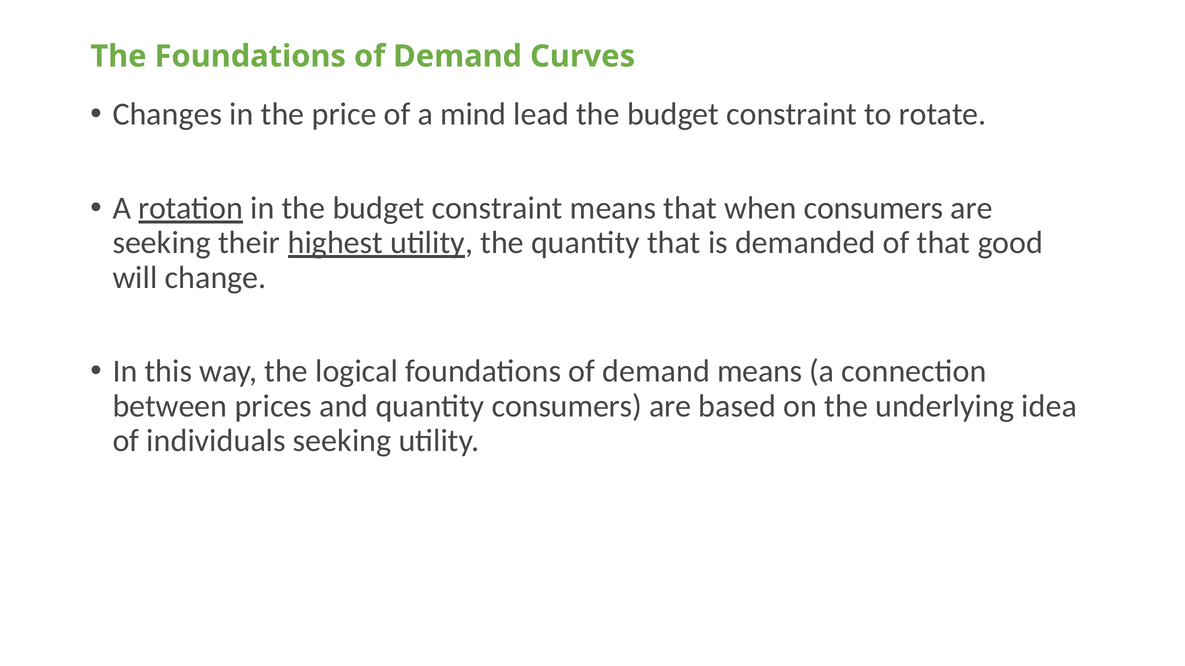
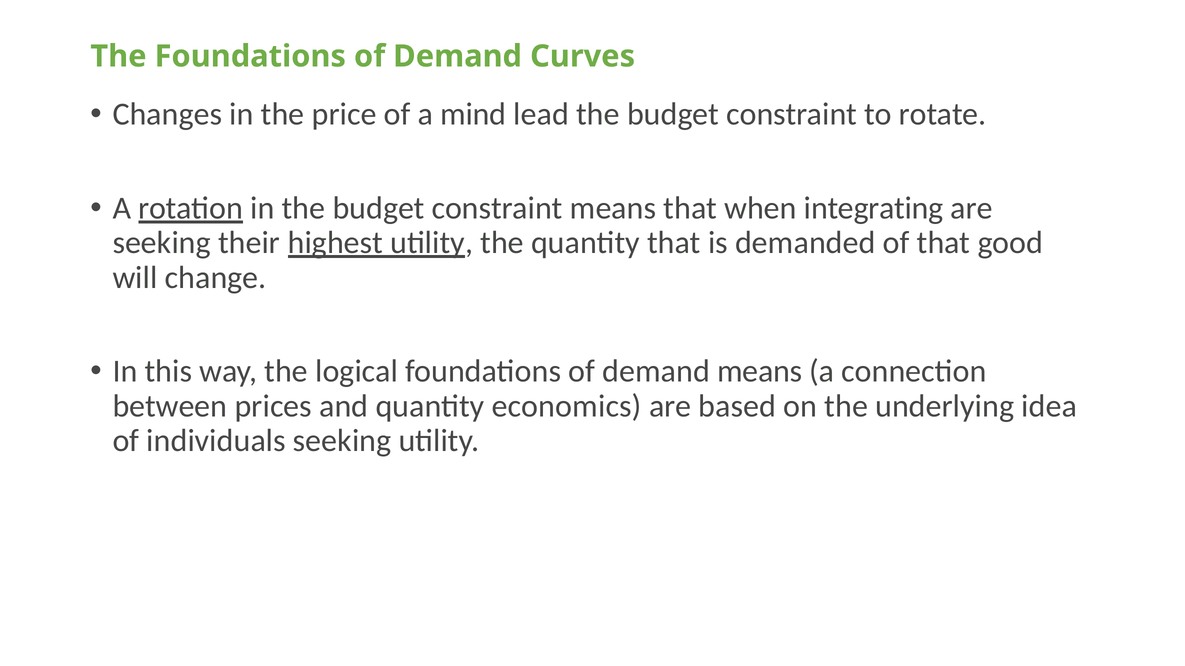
when consumers: consumers -> integrating (874, 208)
quantity consumers: consumers -> economics (567, 406)
